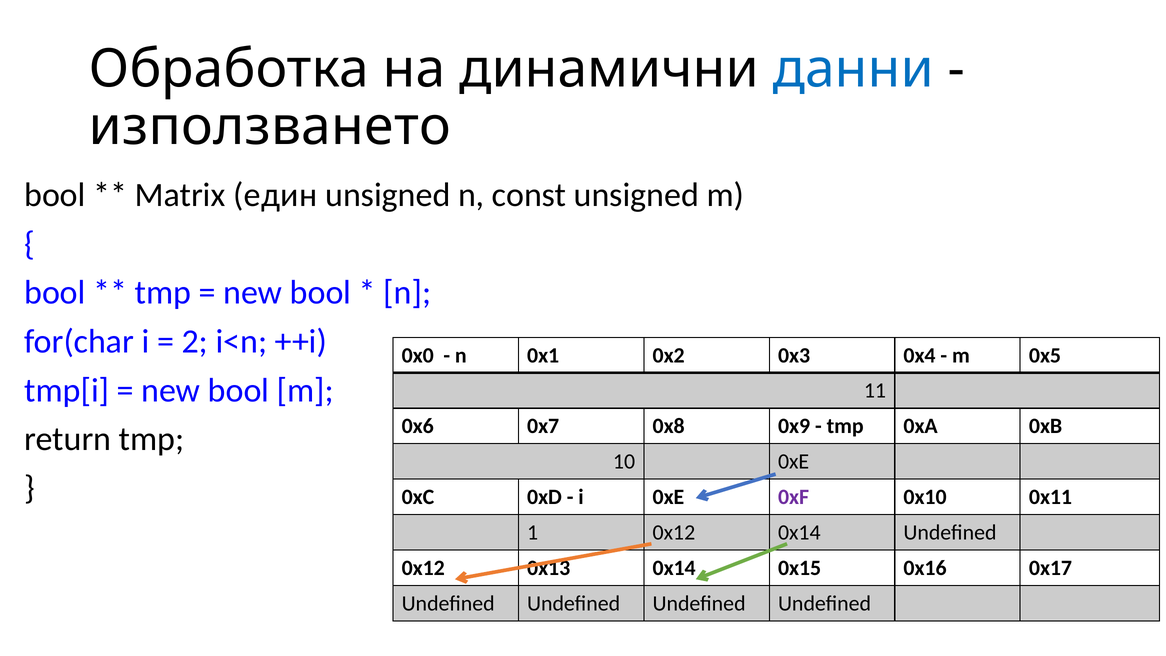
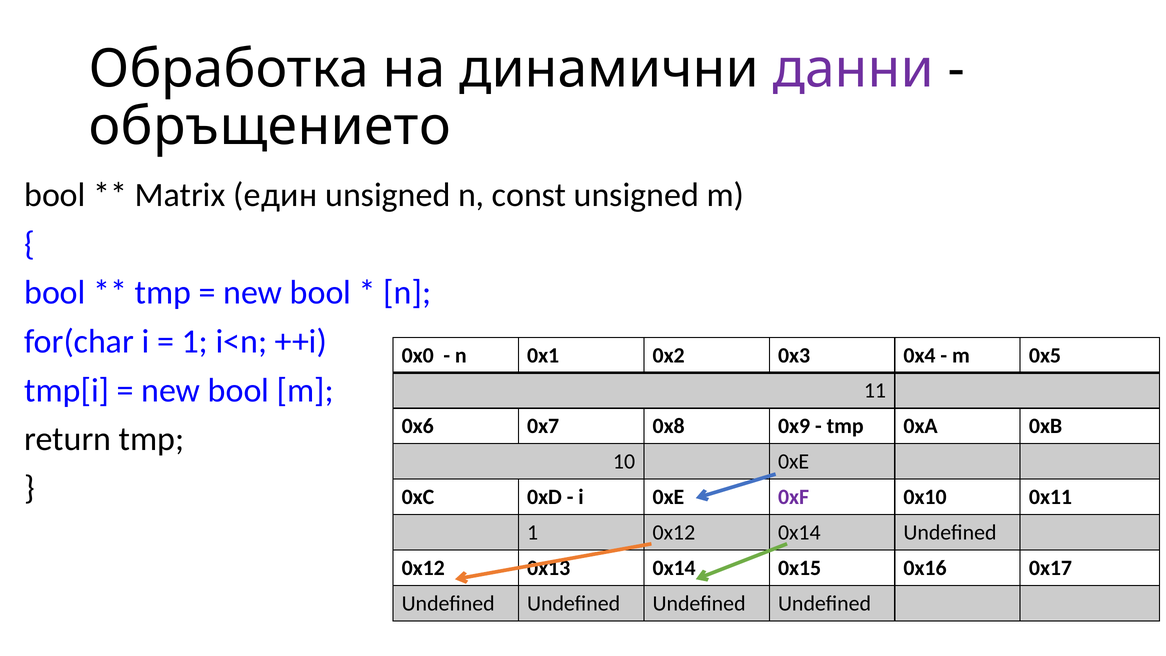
данни colour: blue -> purple (853, 69)
използването: използването -> обръщението (270, 127)
2: 2 -> 1 (195, 341)
